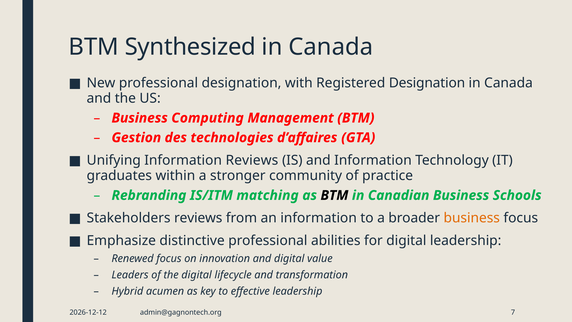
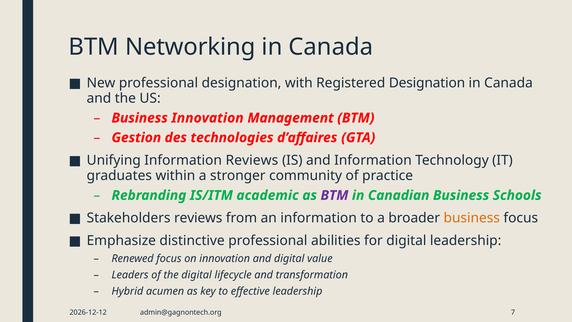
Synthesized: Synthesized -> Networking (190, 47)
Business Computing: Computing -> Innovation (208, 118)
matching: matching -> academic (268, 195)
BTM colour: black -> purple (334, 195)
